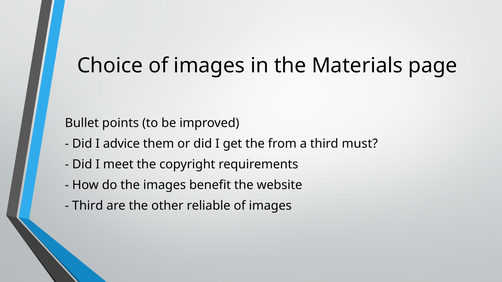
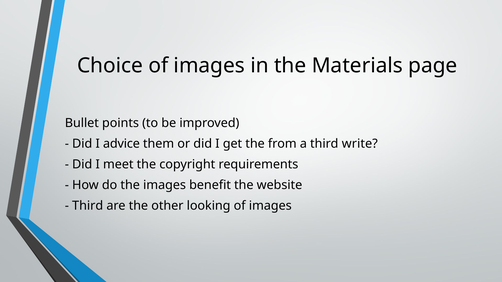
must: must -> write (360, 144)
reliable: reliable -> looking (209, 206)
